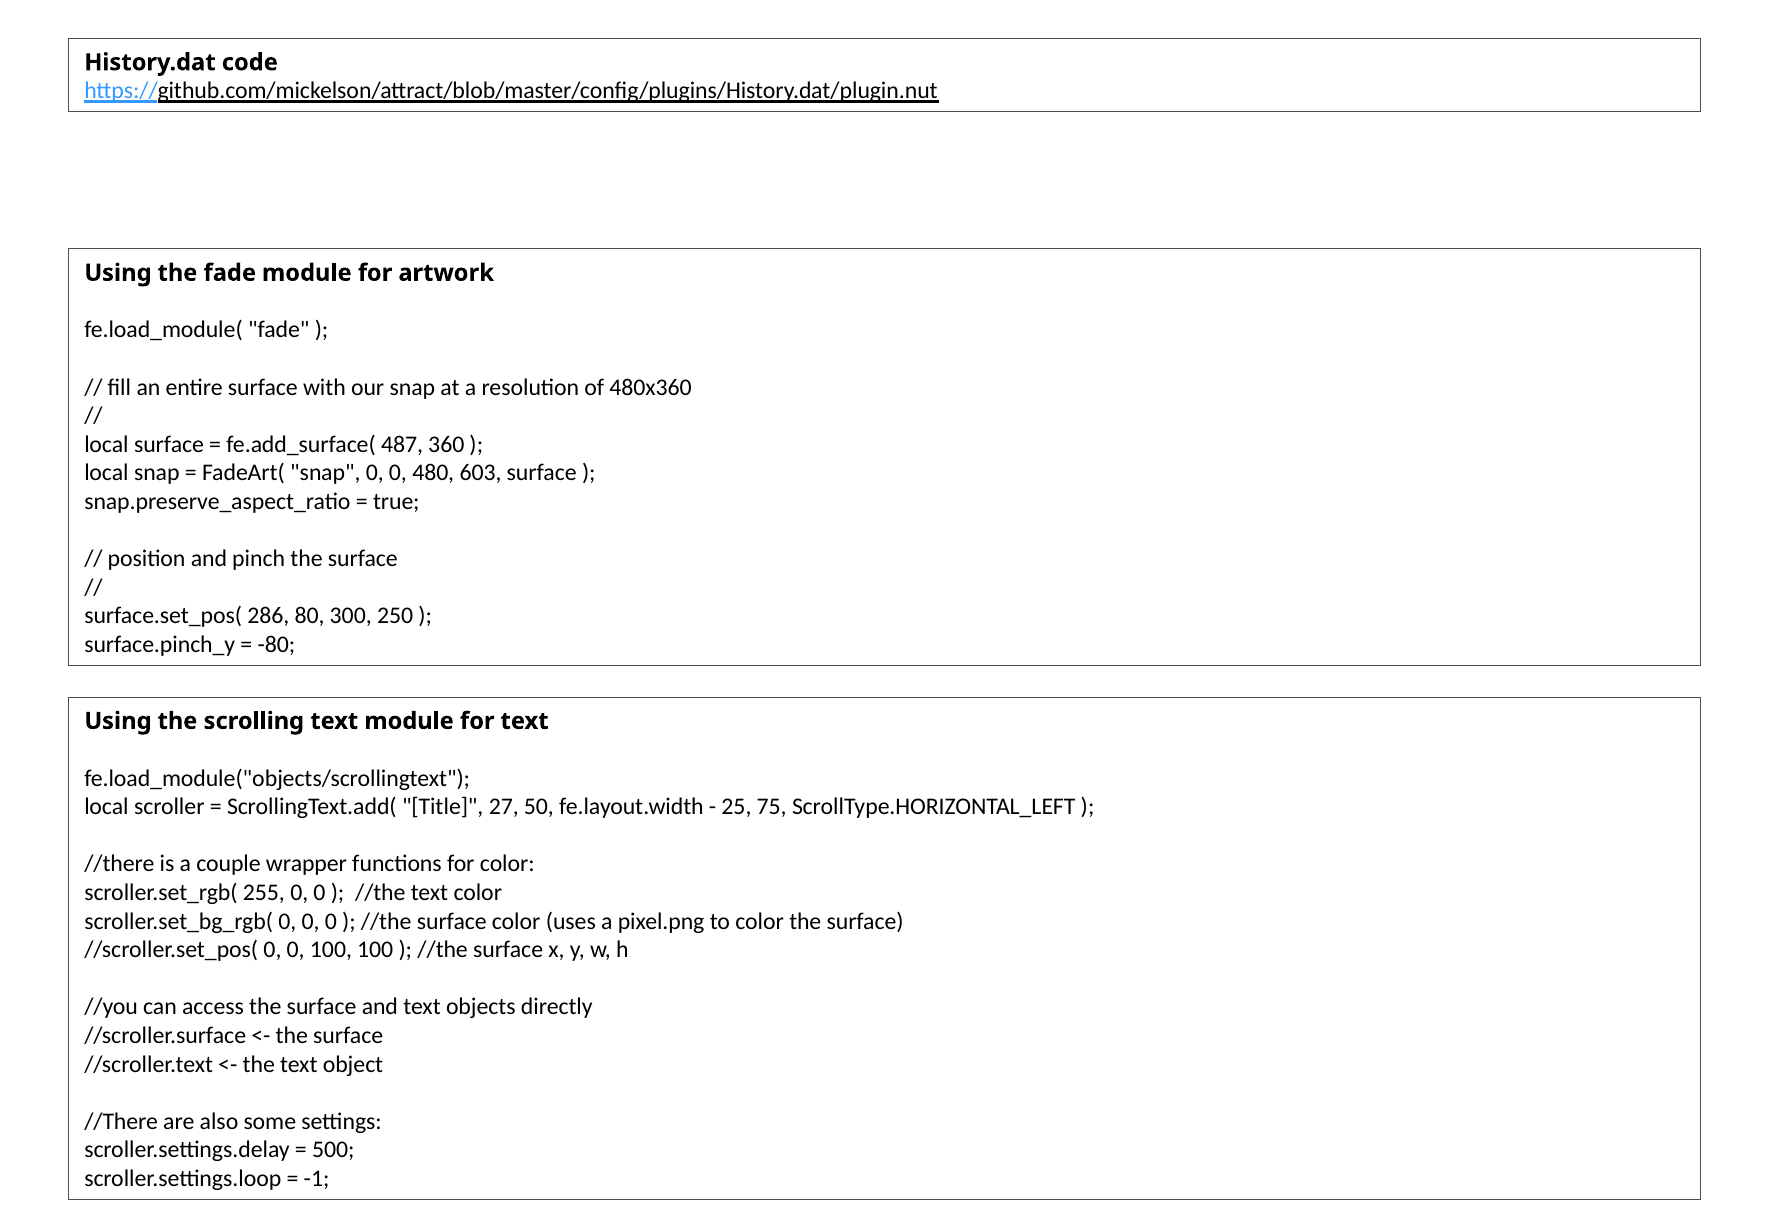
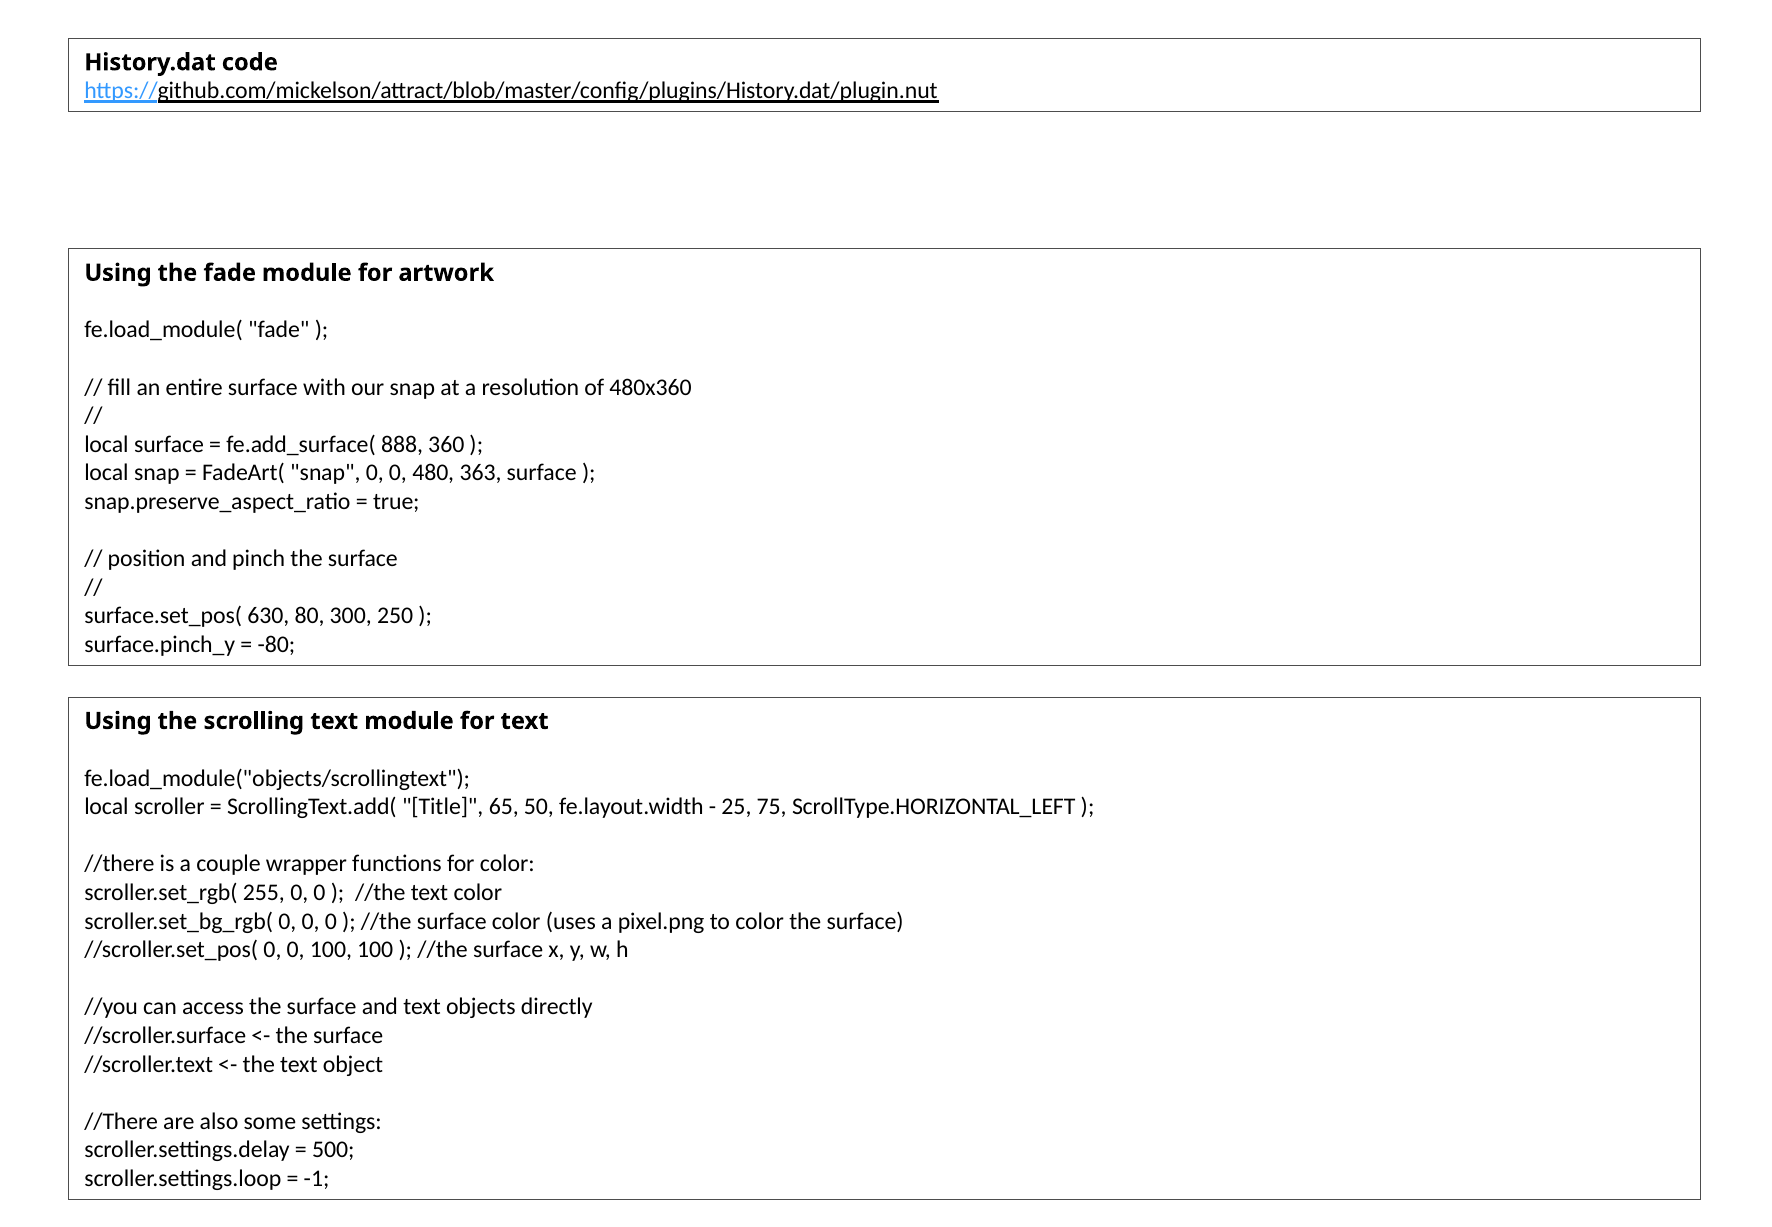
487: 487 -> 888 (402, 444)
603: 603 -> 363 (481, 473)
286: 286 -> 630 (268, 616)
27: 27 -> 65 (504, 807)
